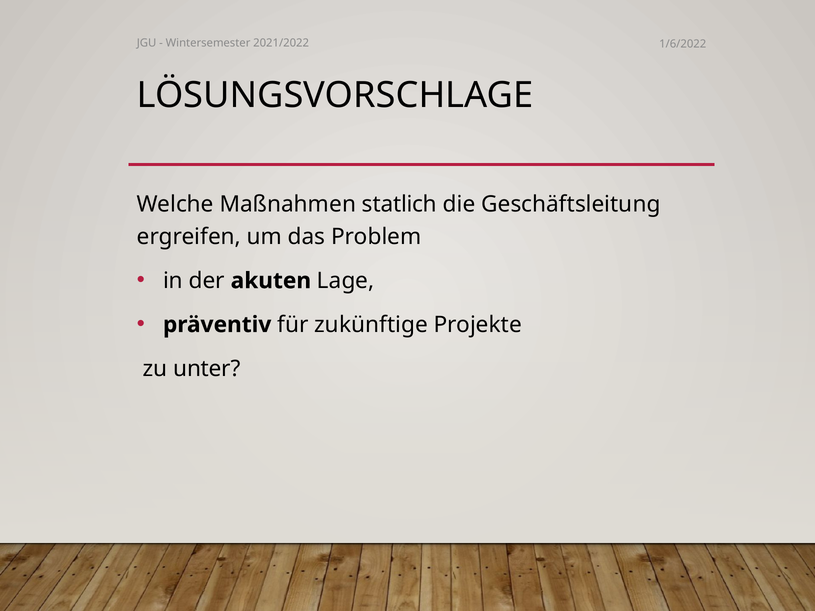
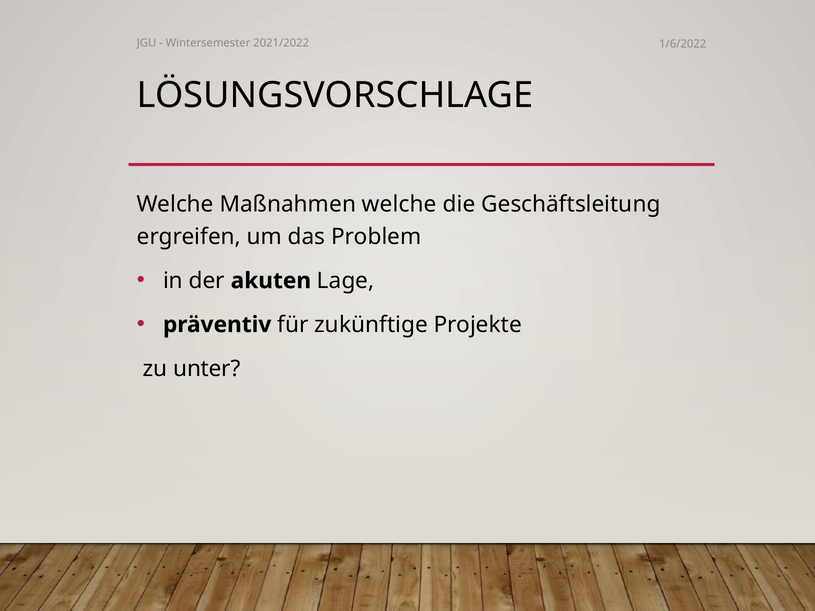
Maßnahmen statlich: statlich -> welche (399, 204)
